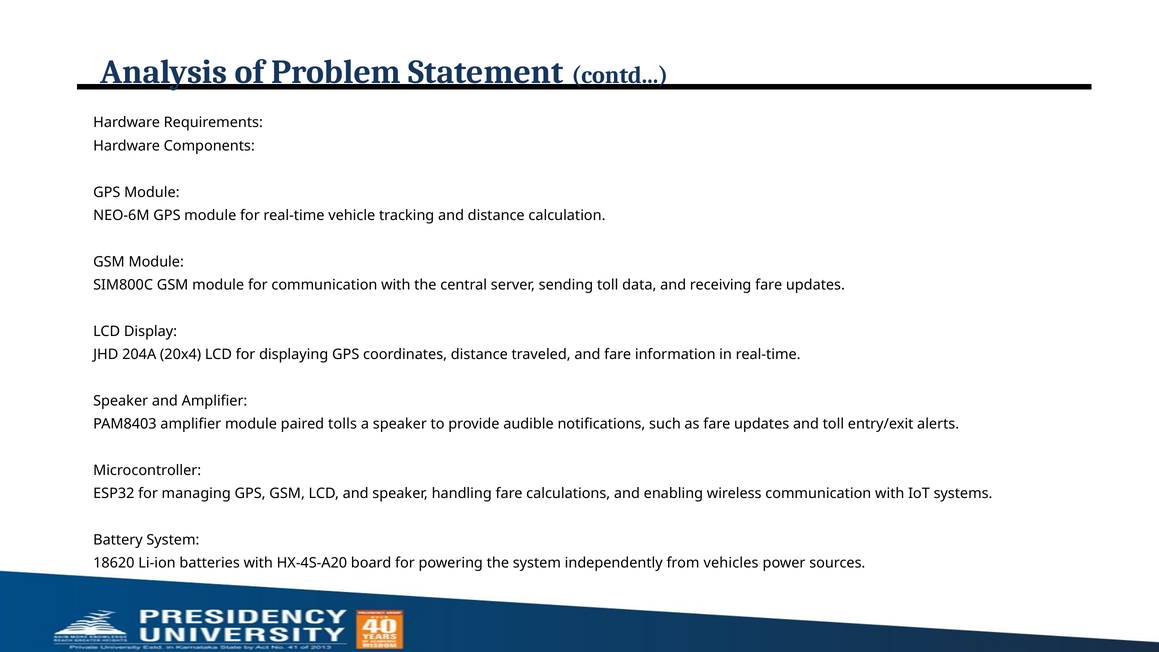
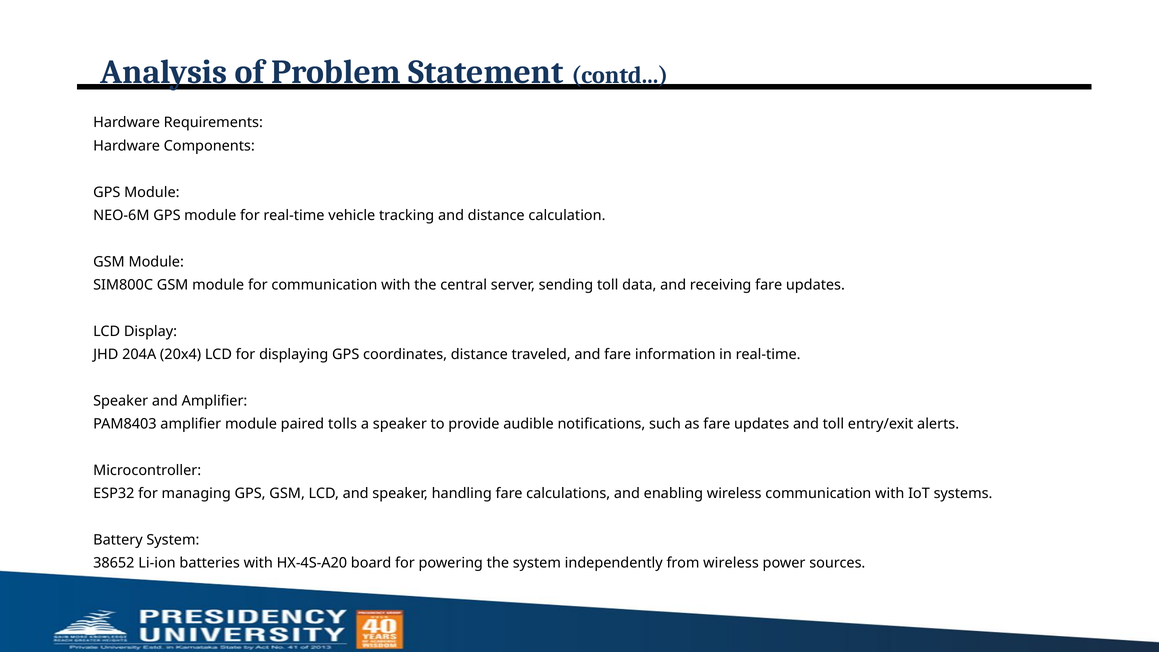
18620: 18620 -> 38652 (114, 563)
from vehicles: vehicles -> wireless (731, 563)
